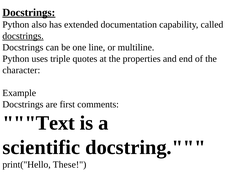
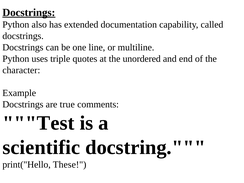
docstrings underline: present -> none (23, 36)
properties: properties -> unordered (142, 59)
first: first -> true (67, 104)
Text: Text -> Test (38, 123)
